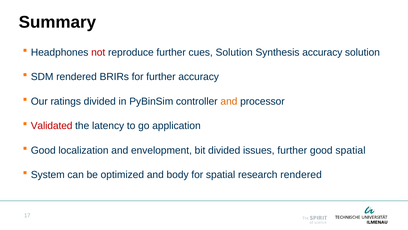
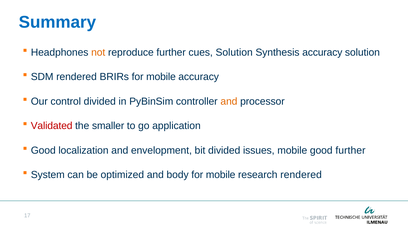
Summary colour: black -> blue (57, 22)
not colour: red -> orange (98, 52)
BRIRs for further: further -> mobile (161, 77)
ratings: ratings -> control (66, 101)
latency: latency -> smaller (108, 126)
issues further: further -> mobile (292, 150)
good spatial: spatial -> further (350, 150)
spatial: spatial -> mobile (221, 175)
